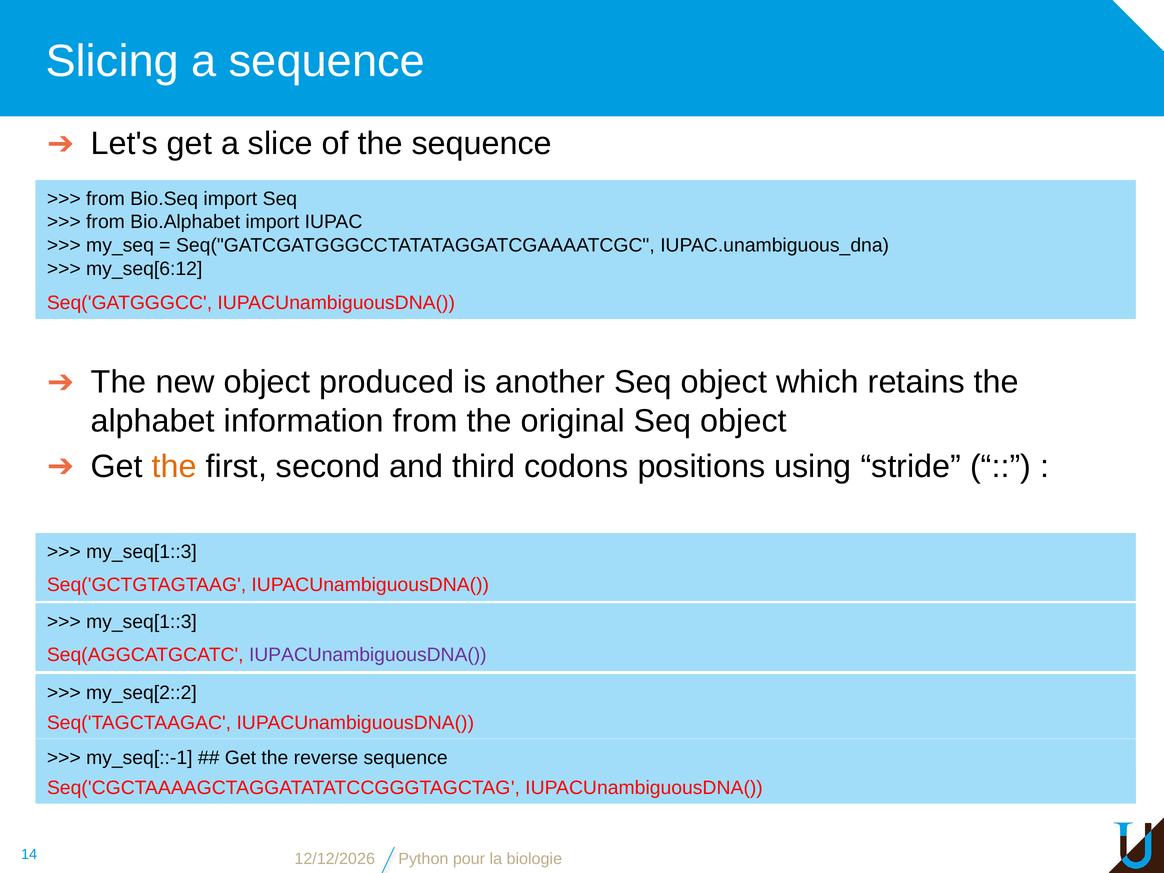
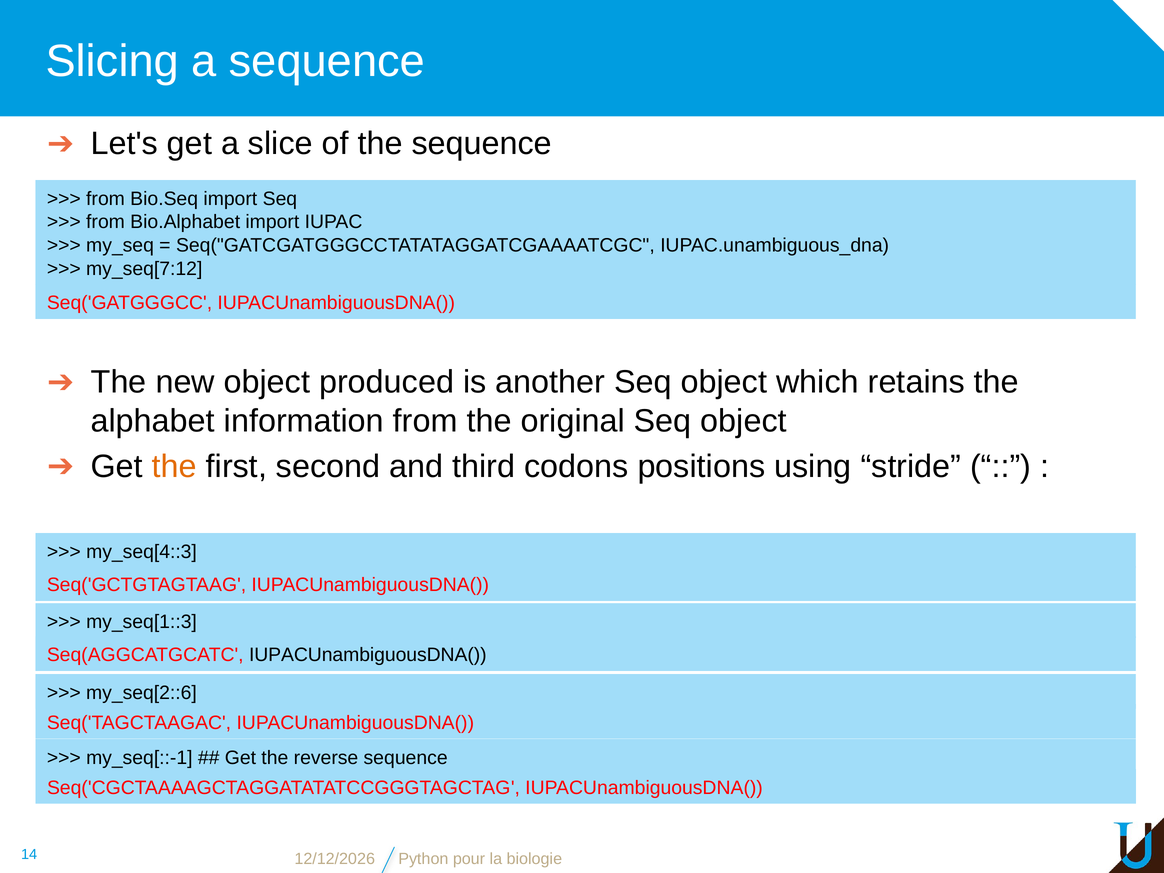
my_seq[6:12: my_seq[6:12 -> my_seq[7:12 (144, 269)
my_seq[1::3: my_seq[1::3 -> my_seq[4::3 (142, 552)
IUPACUnambiguousDNA( colour: purple -> black (368, 655)
my_seq[2::2: my_seq[2::2 -> my_seq[2::6 (141, 693)
